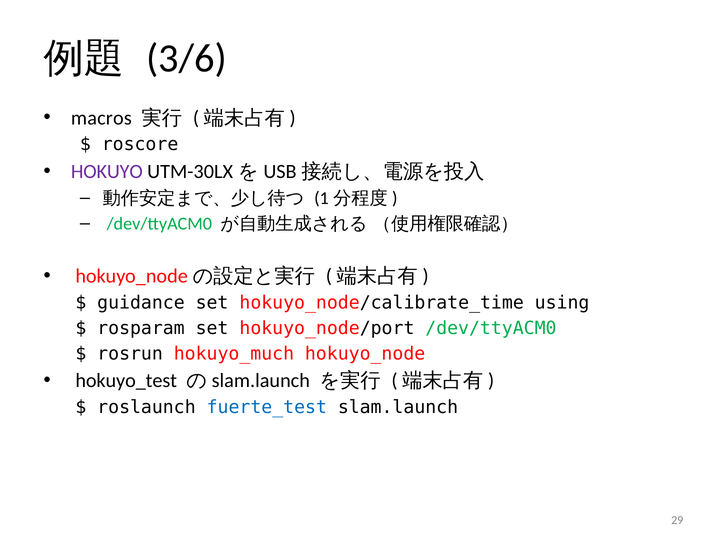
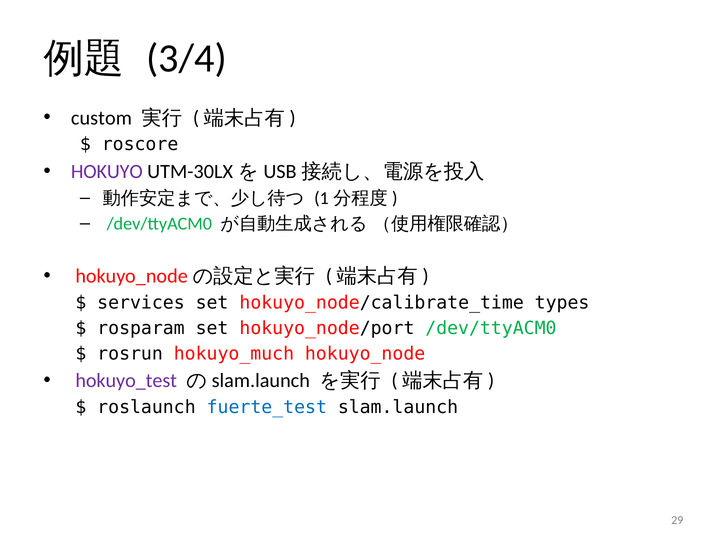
3/6: 3/6 -> 3/4 (186, 58)
macros: macros -> custom (101, 118)
guidance: guidance -> services (141, 303)
using: using -> types (562, 303)
hokuyo_test colour: black -> purple (126, 381)
